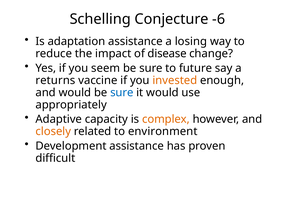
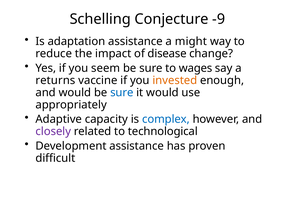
-6: -6 -> -9 (219, 19)
losing: losing -> might (191, 41)
future: future -> wages (196, 68)
complex colour: orange -> blue (166, 119)
closely colour: orange -> purple (53, 131)
environment: environment -> technological (163, 131)
